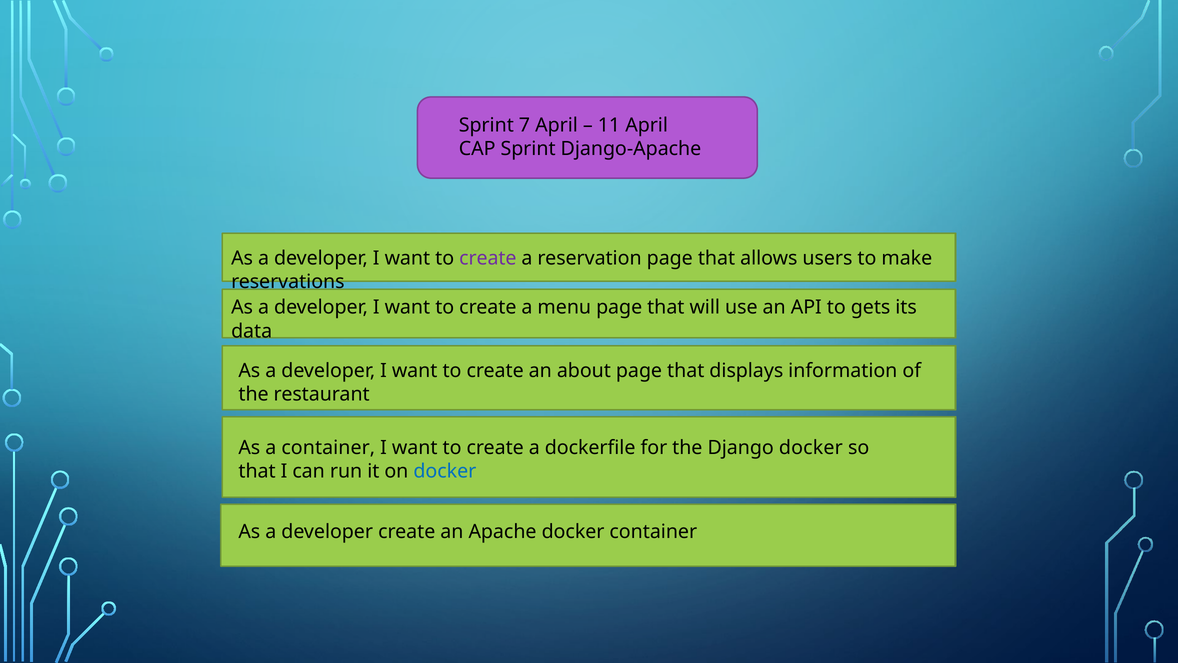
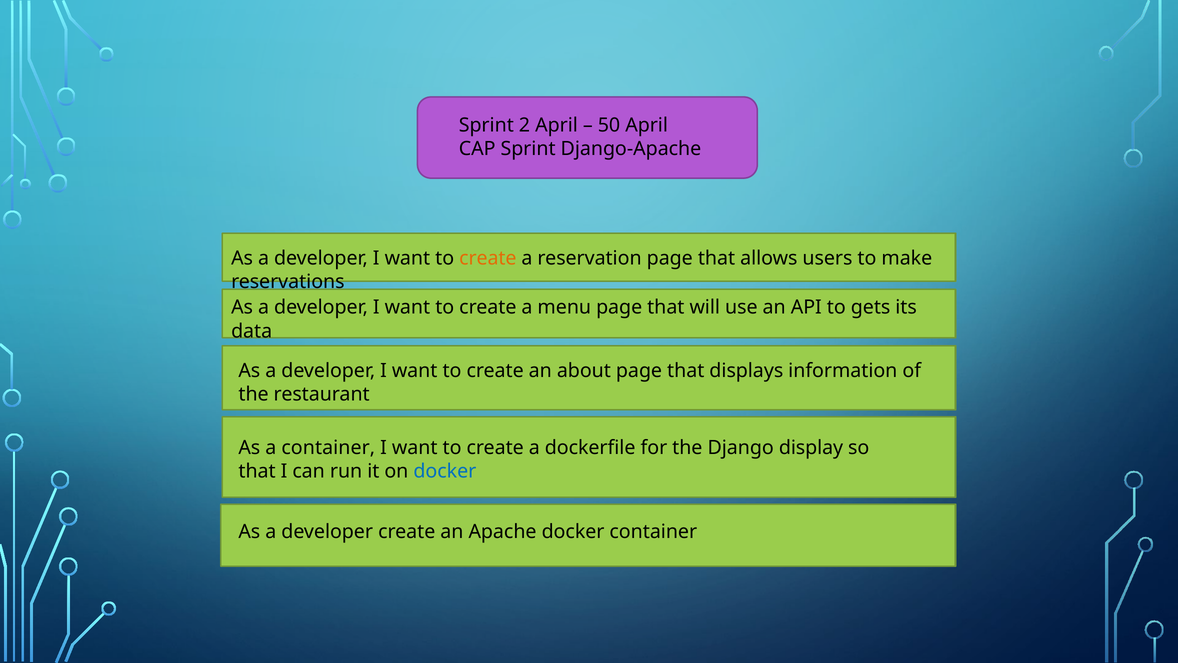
7: 7 -> 2 (524, 125)
11: 11 -> 50 (609, 125)
create colour: purple -> orange (488, 258)
Django docker: docker -> display (811, 447)
